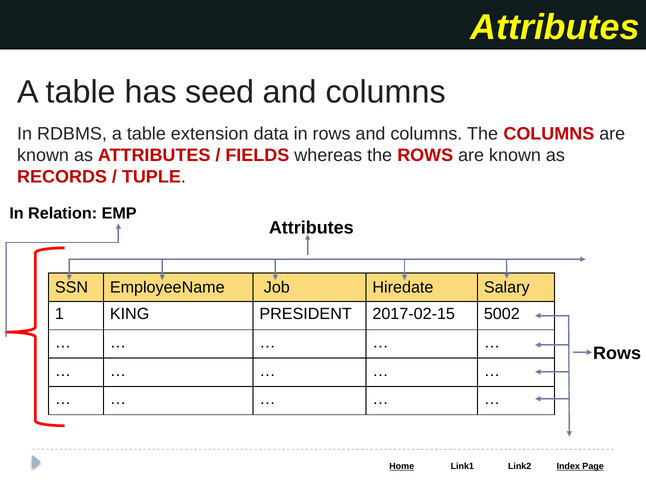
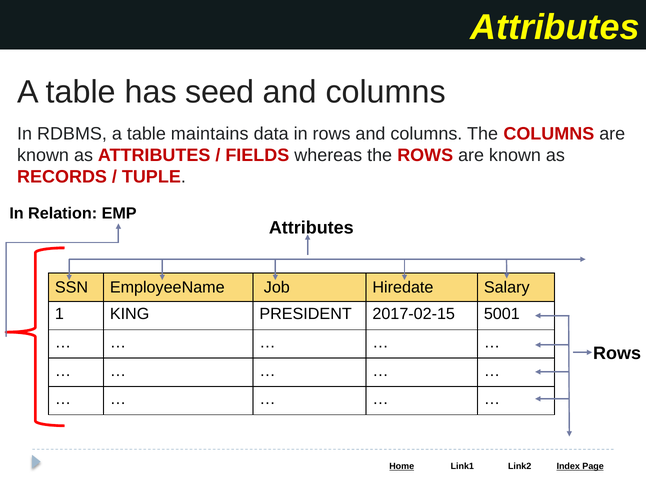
extension: extension -> maintains (210, 134)
5002: 5002 -> 5001 (502, 314)
